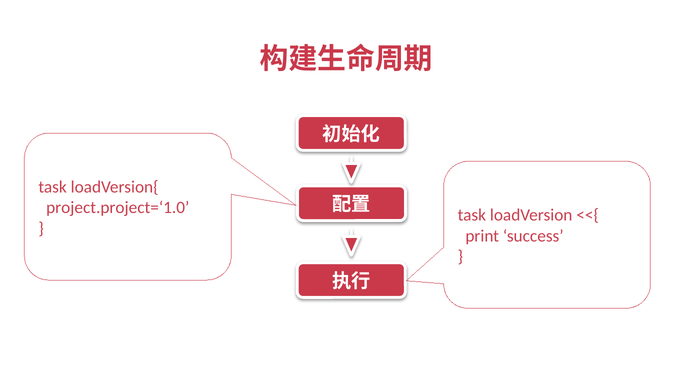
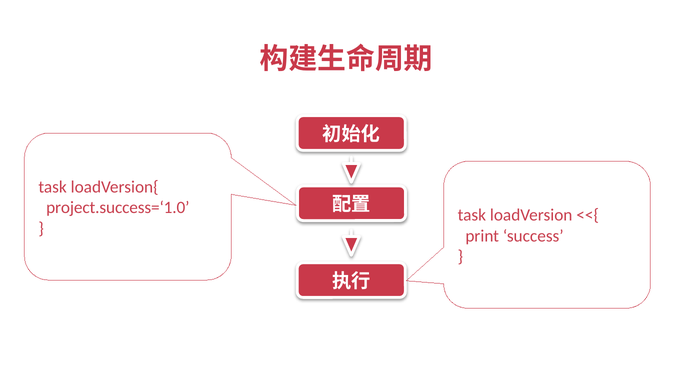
project.project=‘1.0: project.project=‘1.0 -> project.success=‘1.0 (118, 208)
